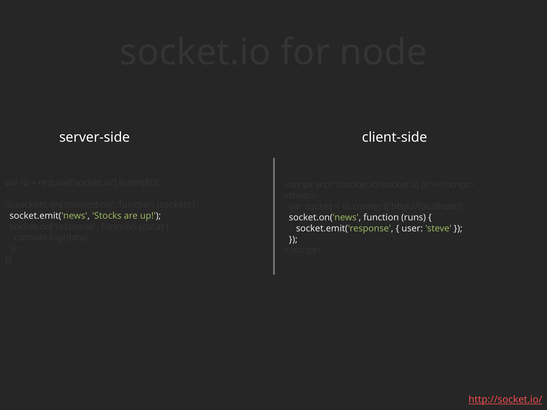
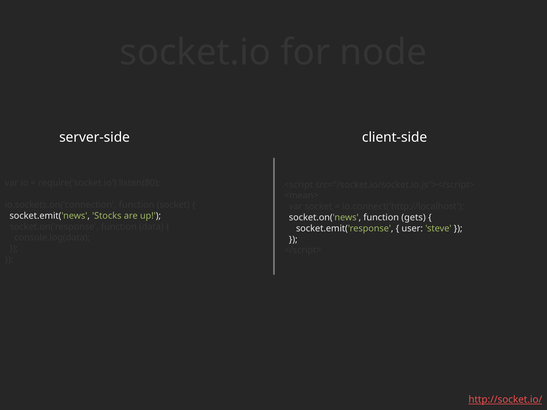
runs: runs -> gets (414, 218)
